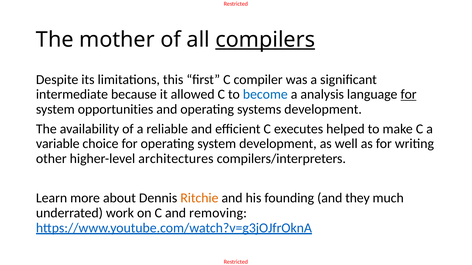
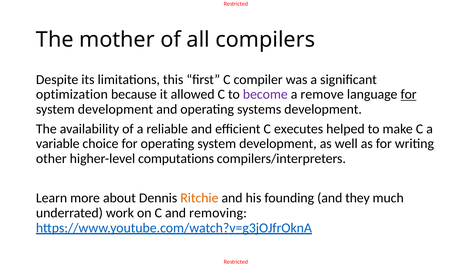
compilers underline: present -> none (265, 40)
intermediate: intermediate -> optimization (72, 95)
become colour: blue -> purple (265, 95)
analysis: analysis -> remove (322, 95)
opportunities: opportunities -> development (115, 109)
architectures: architectures -> computations (176, 159)
